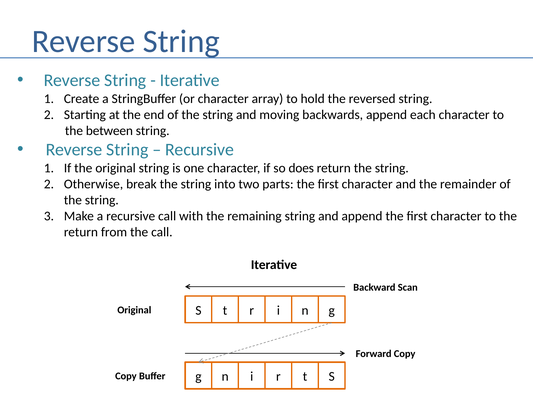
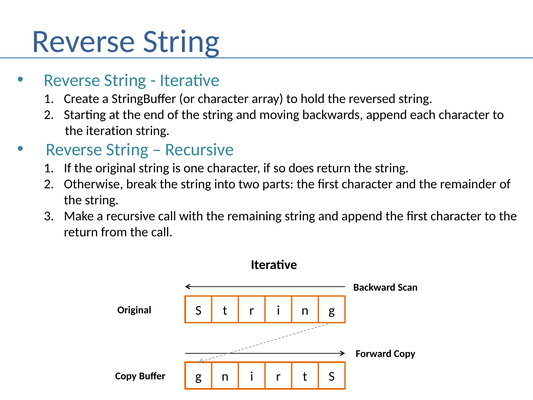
between: between -> iteration (109, 131)
